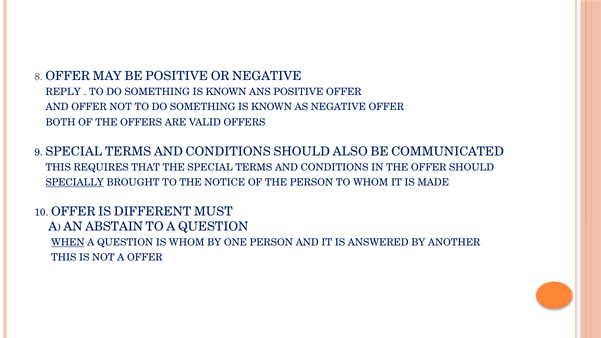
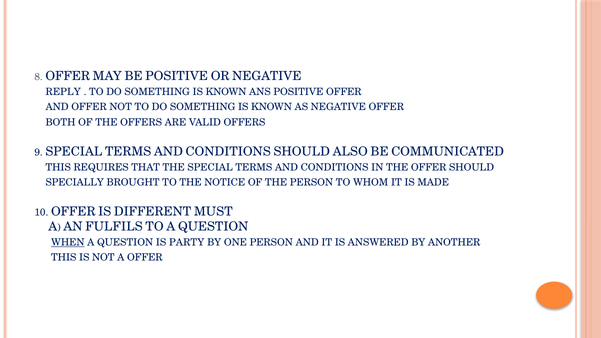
SPECIALLY underline: present -> none (75, 182)
ABSTAIN: ABSTAIN -> FULFILS (114, 227)
IS WHOM: WHOM -> PARTY (187, 243)
